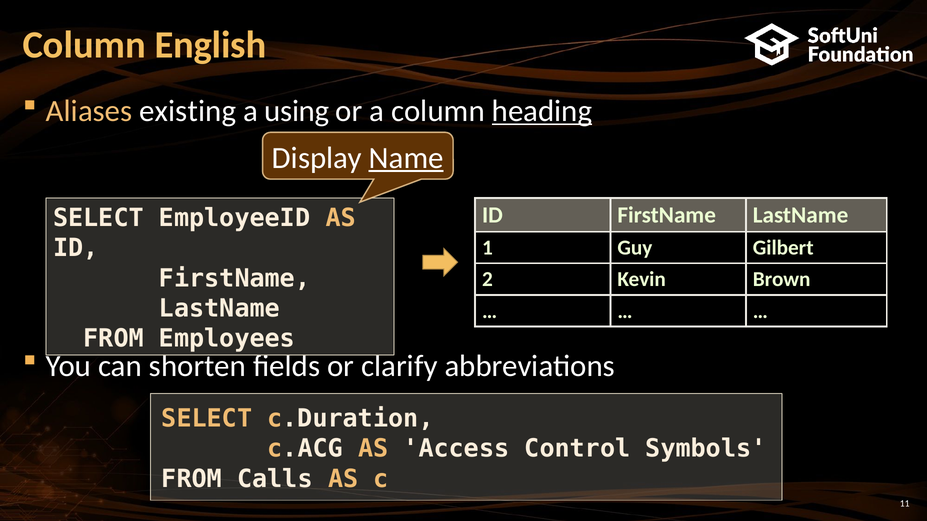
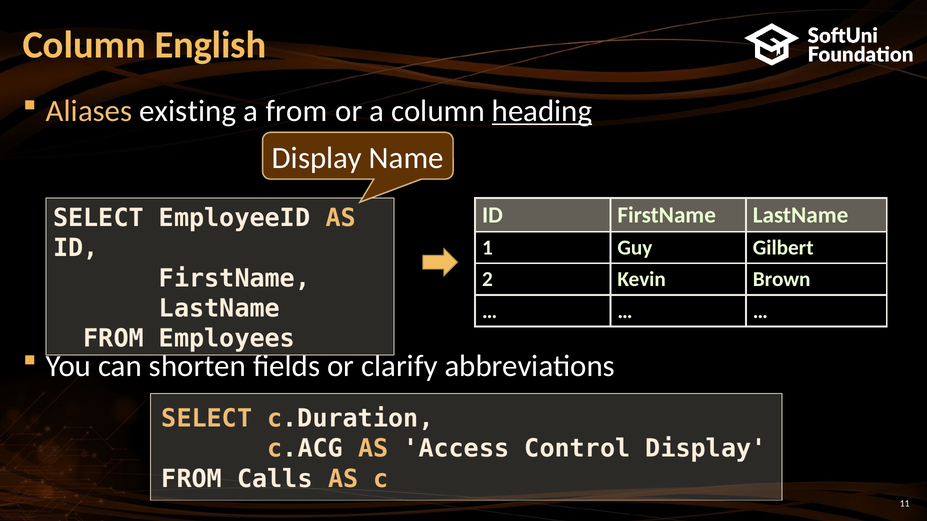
a using: using -> from (297, 111)
Name underline: present -> none (406, 158)
Control Symbols: Symbols -> Display (706, 449)
